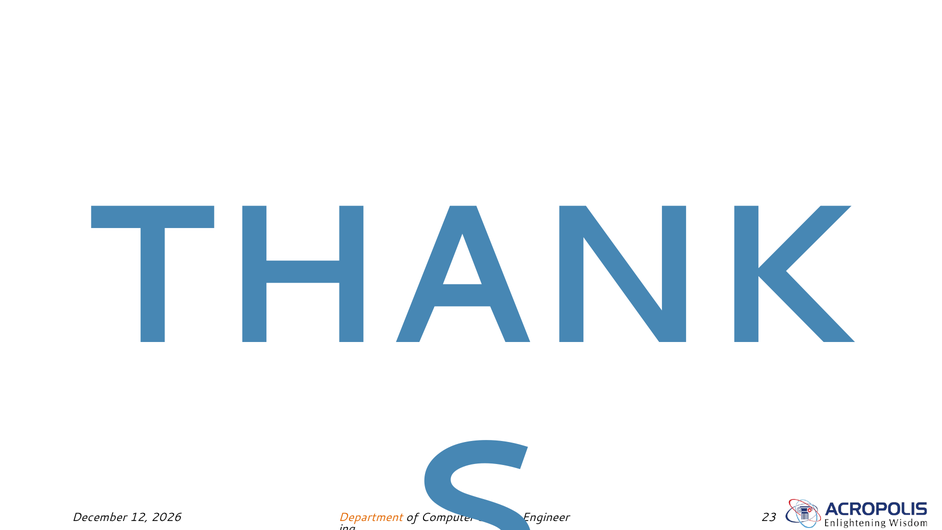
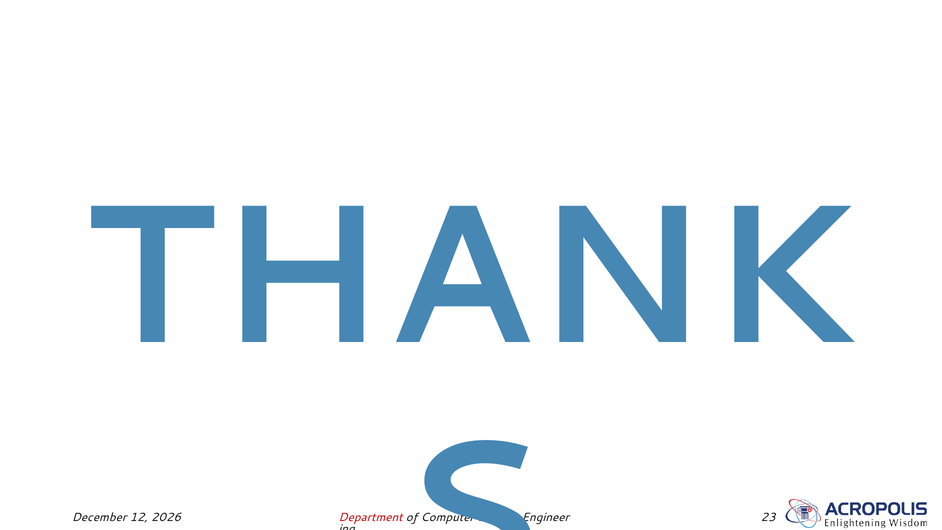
Department colour: orange -> red (371, 517)
